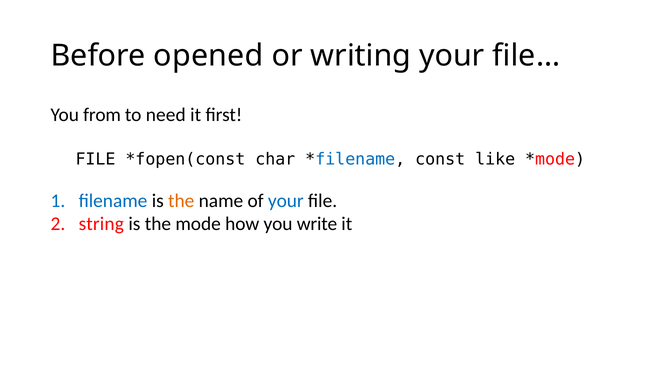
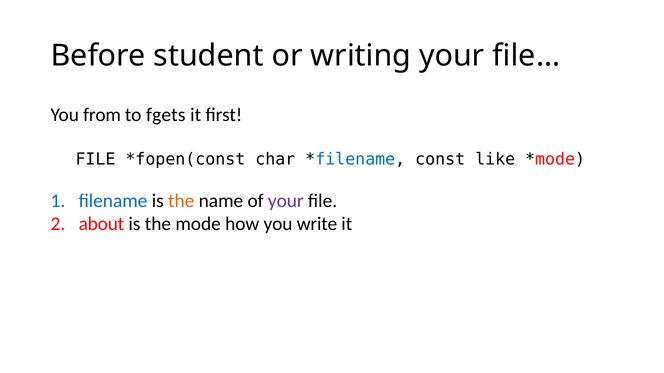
opened: opened -> student (209, 56)
need: need -> fgets (166, 115)
your colour: blue -> purple (286, 201)
string: string -> about (101, 224)
